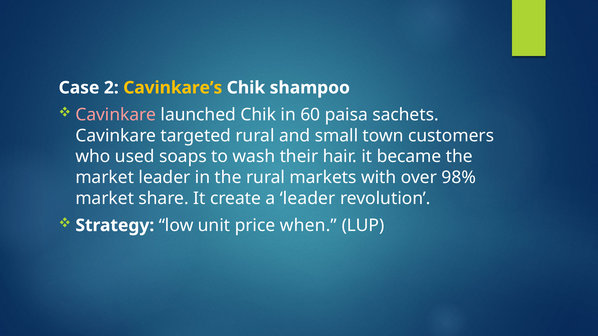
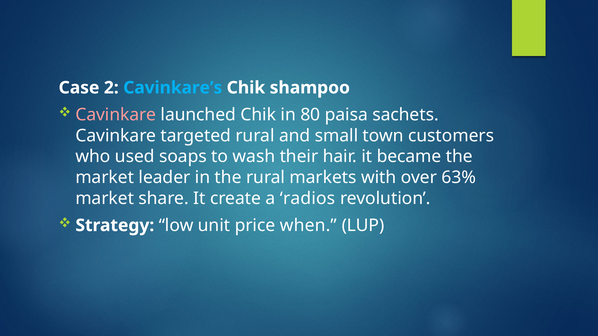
Cavinkare’s colour: yellow -> light blue (173, 88)
60: 60 -> 80 (310, 115)
98%: 98% -> 63% (459, 178)
a leader: leader -> radios (308, 198)
